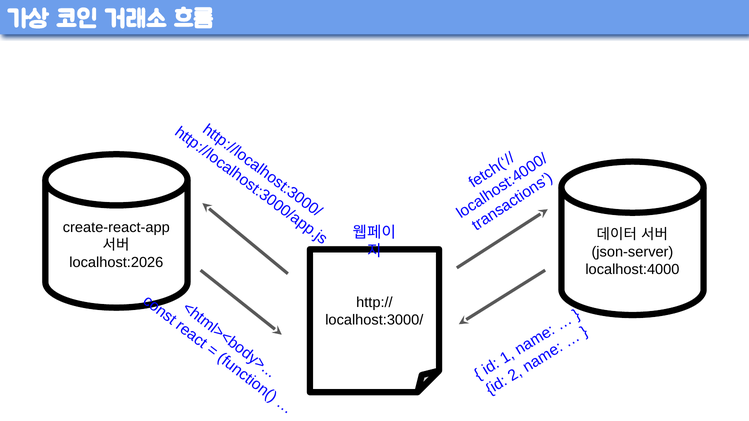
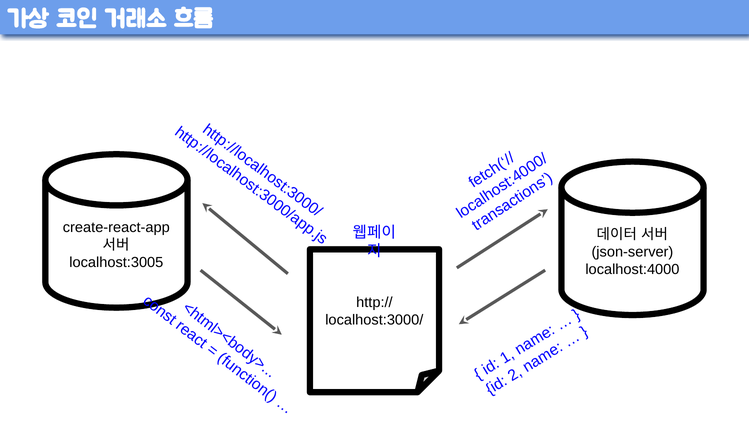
localhost:2026: localhost:2026 -> localhost:3005 (116, 262)
